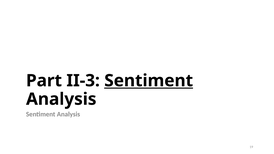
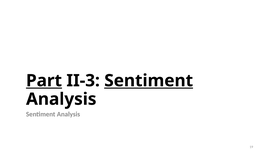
Part underline: none -> present (44, 81)
